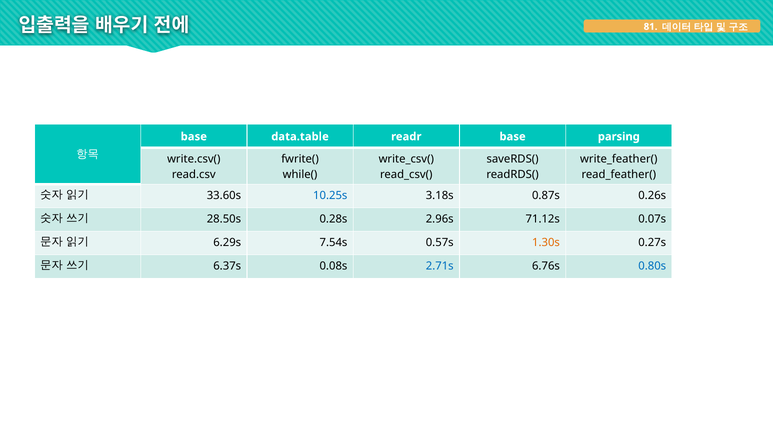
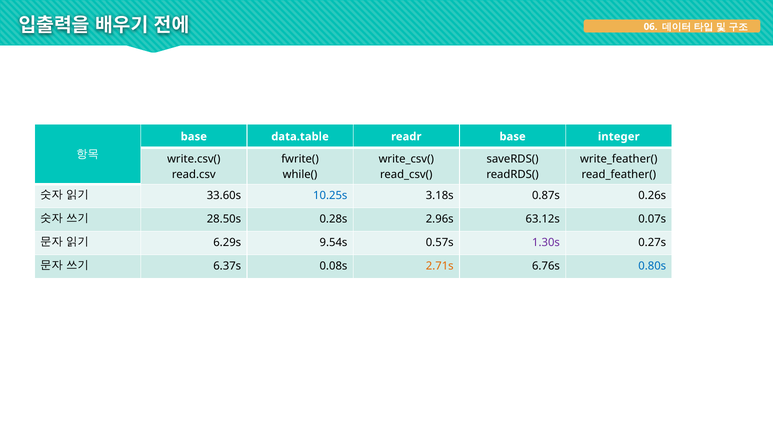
81: 81 -> 06 (651, 27)
parsing: parsing -> integer (619, 137)
71.12s: 71.12s -> 63.12s (543, 219)
7.54s: 7.54s -> 9.54s (333, 242)
1.30s colour: orange -> purple (546, 242)
2.71s colour: blue -> orange (440, 266)
